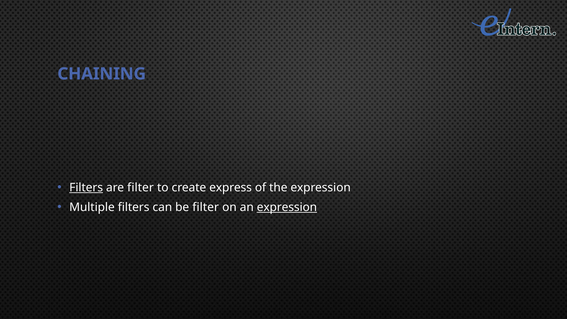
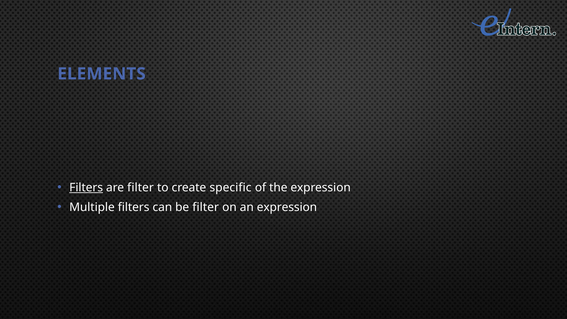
CHAINING: CHAINING -> ELEMENTS (102, 74)
express: express -> specific (230, 188)
expression underline: present -> none (287, 207)
